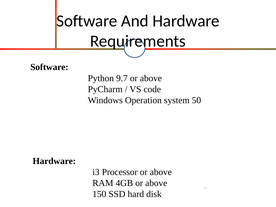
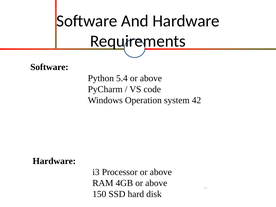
9.7: 9.7 -> 5.4 (122, 78)
50: 50 -> 42 (196, 100)
